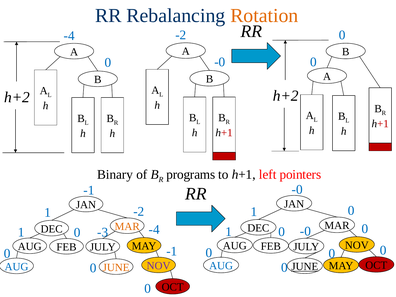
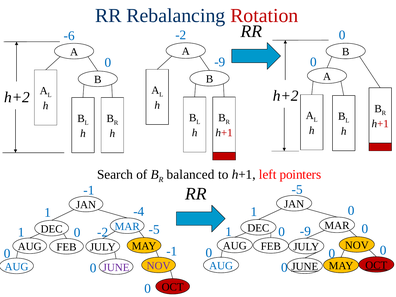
Rotation colour: orange -> red (264, 16)
-4: -4 -> -6 (69, 36)
-0: -0 -> -9 (220, 62)
Binary: Binary -> Search (115, 175)
programs: programs -> balanced (191, 175)
-0: -0 -> -5 (297, 189)
1 -2: -2 -> -4 (139, 211)
MAR colour: orange -> blue (127, 226)
-4: -4 -> -5 (154, 230)
1 -0: -0 -> -9 (305, 231)
1 -3: -3 -> -2 (103, 232)
OCT underline: none -> present (376, 265)
JUNE colour: orange -> purple (116, 267)
